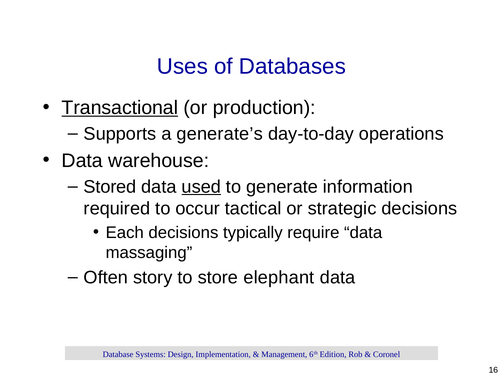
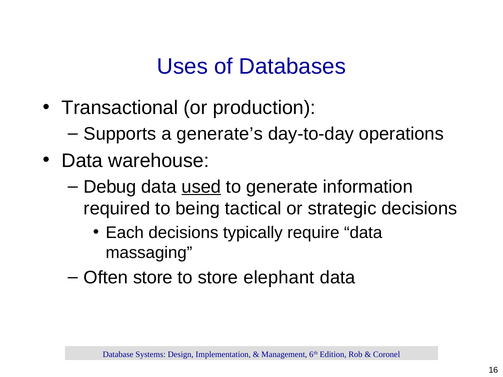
Transactional underline: present -> none (120, 108)
Stored: Stored -> Debug (110, 187)
occur: occur -> being (198, 209)
Often story: story -> store (153, 278)
